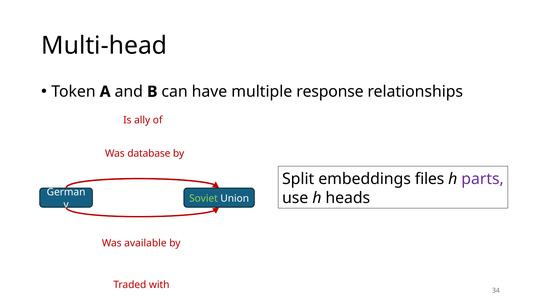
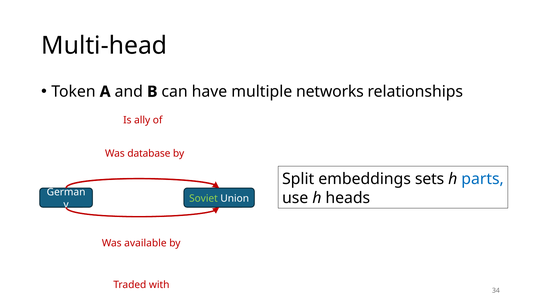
response: response -> networks (330, 91)
files: files -> sets (430, 178)
parts colour: purple -> blue (483, 178)
